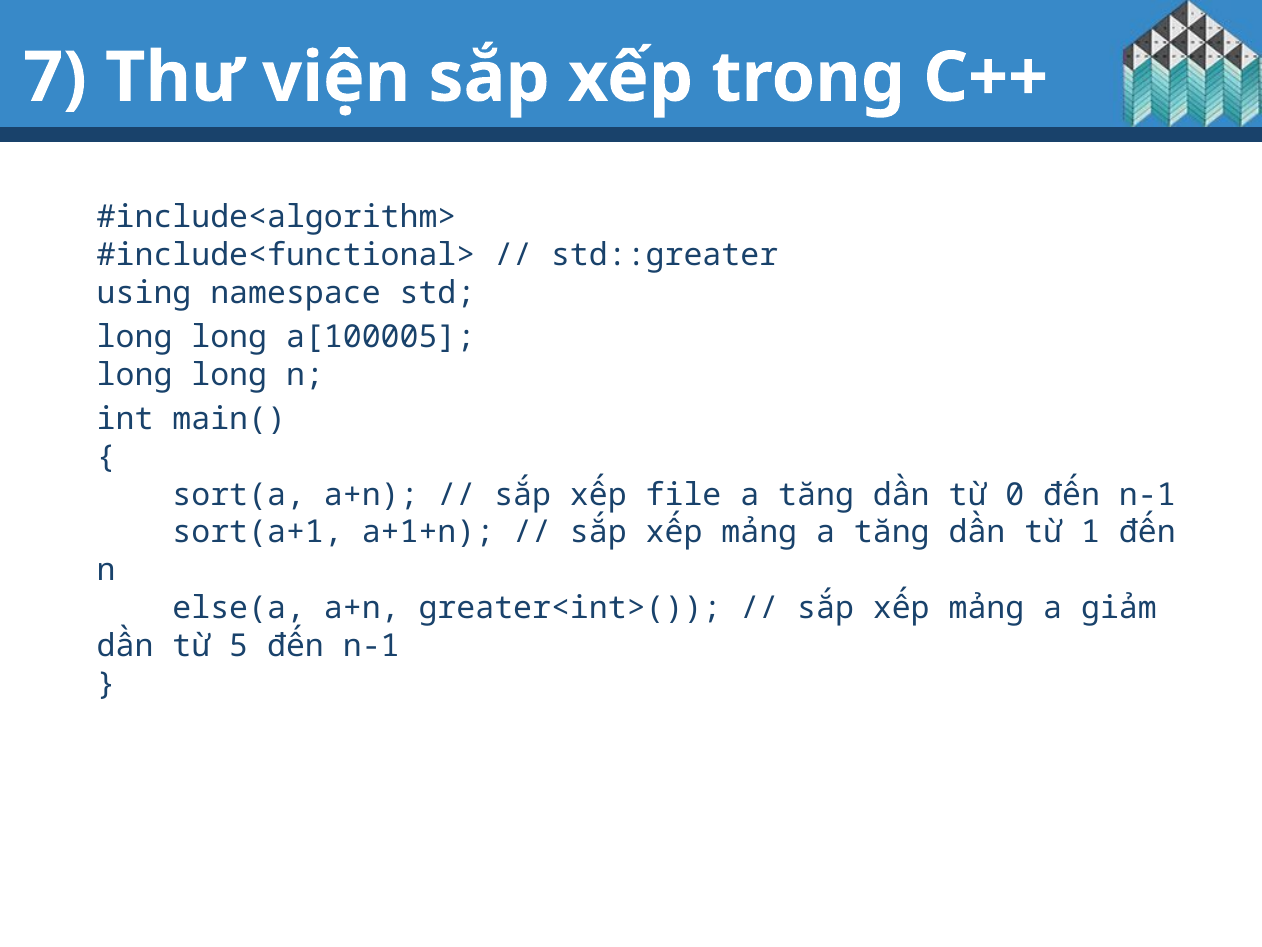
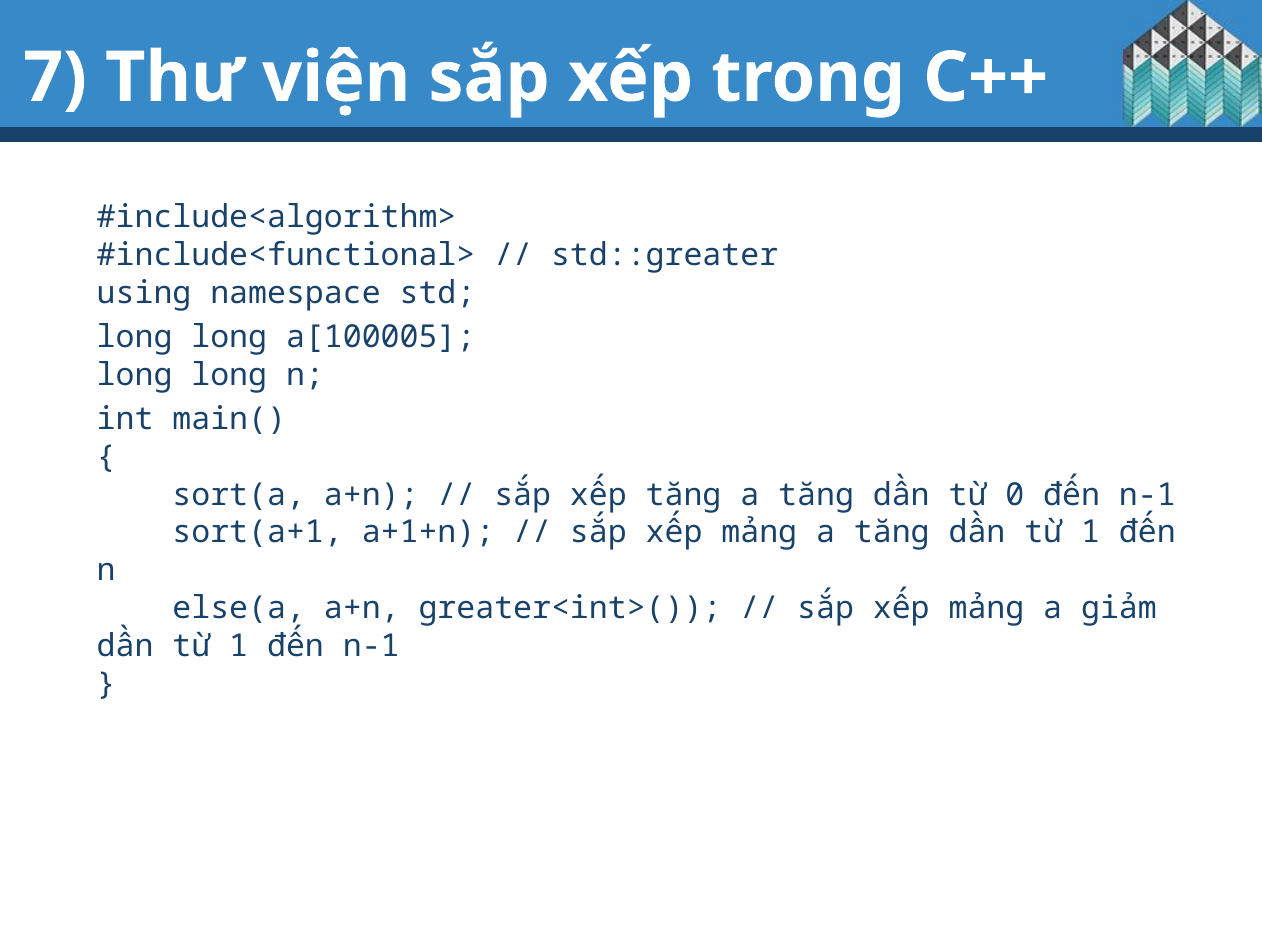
xếp file: file -> tăng (684, 494)
5: 5 -> 1 (239, 646)
